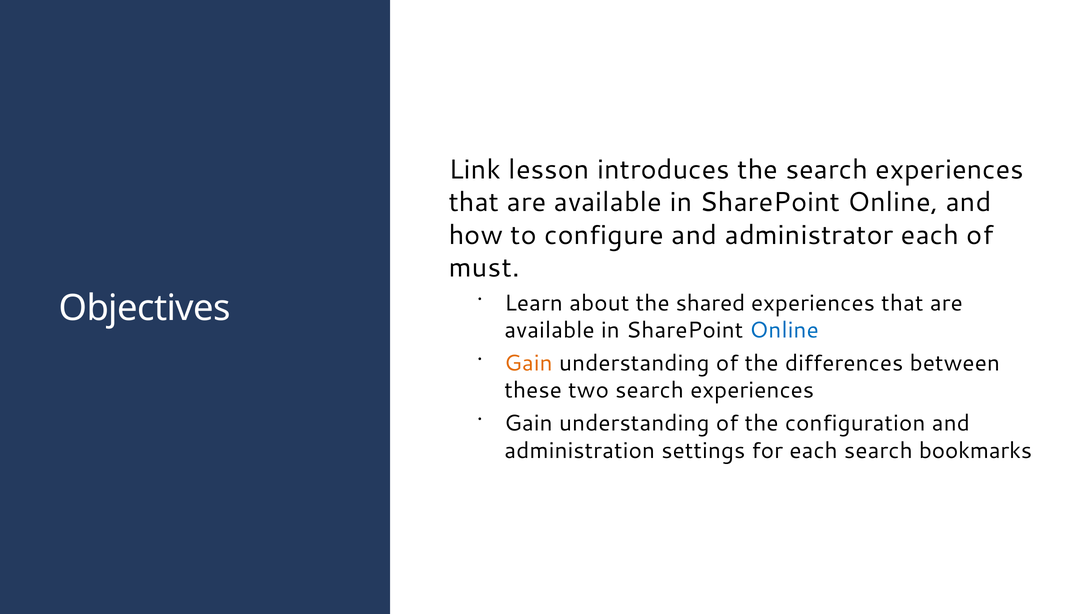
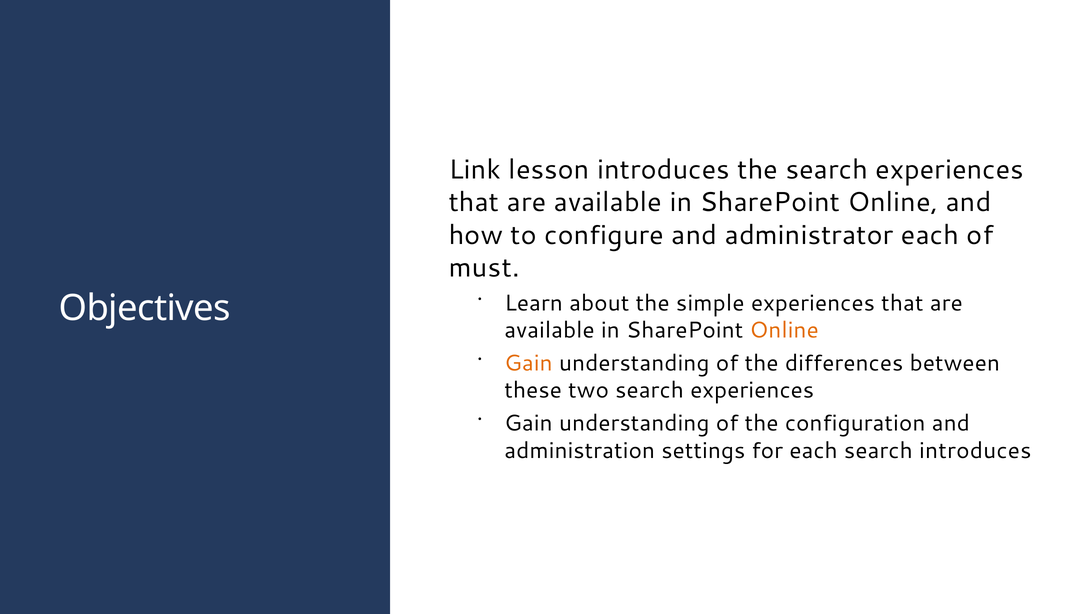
shared: shared -> simple (710, 303)
Online colour: blue -> orange (784, 330)
search bookmarks: bookmarks -> introduces (975, 451)
